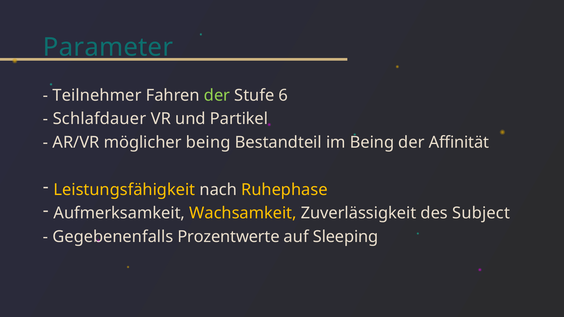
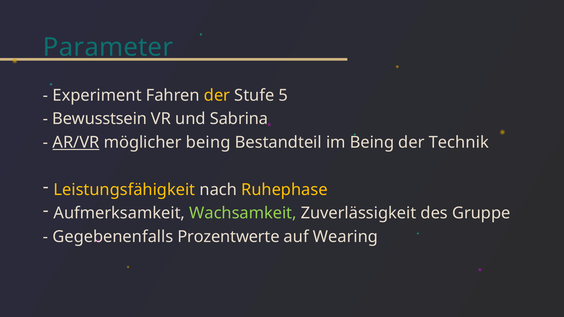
Teilnehmer: Teilnehmer -> Experiment (97, 95)
der colour: light green -> yellow (217, 95)
6: 6 -> 5 (283, 95)
Schlafdauer: Schlafdauer -> Bewusstsein (100, 119)
Partikel: Partikel -> Sabrina (239, 119)
AR/VR underline: none -> present (76, 143)
Affinität: Affinität -> Technik (459, 143)
Wachsamkeit colour: yellow -> light green (243, 213)
Subject: Subject -> Gruppe (481, 213)
Sleeping: Sleeping -> Wearing (345, 237)
